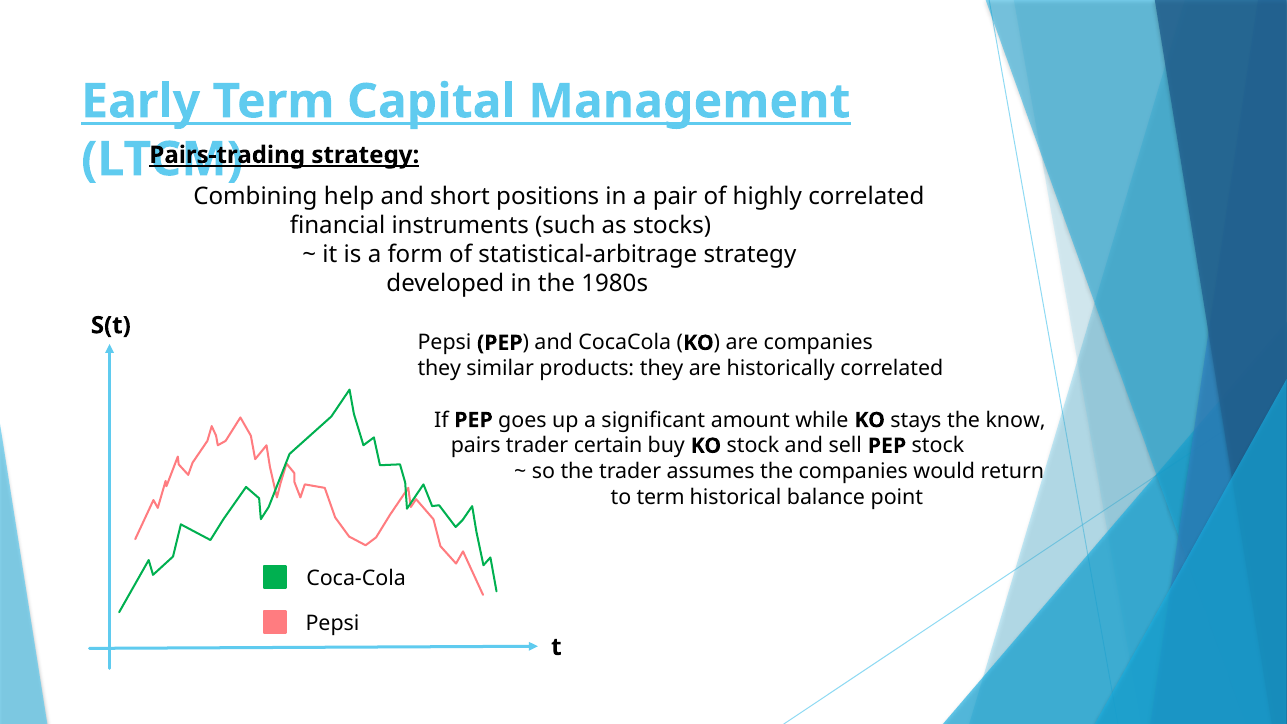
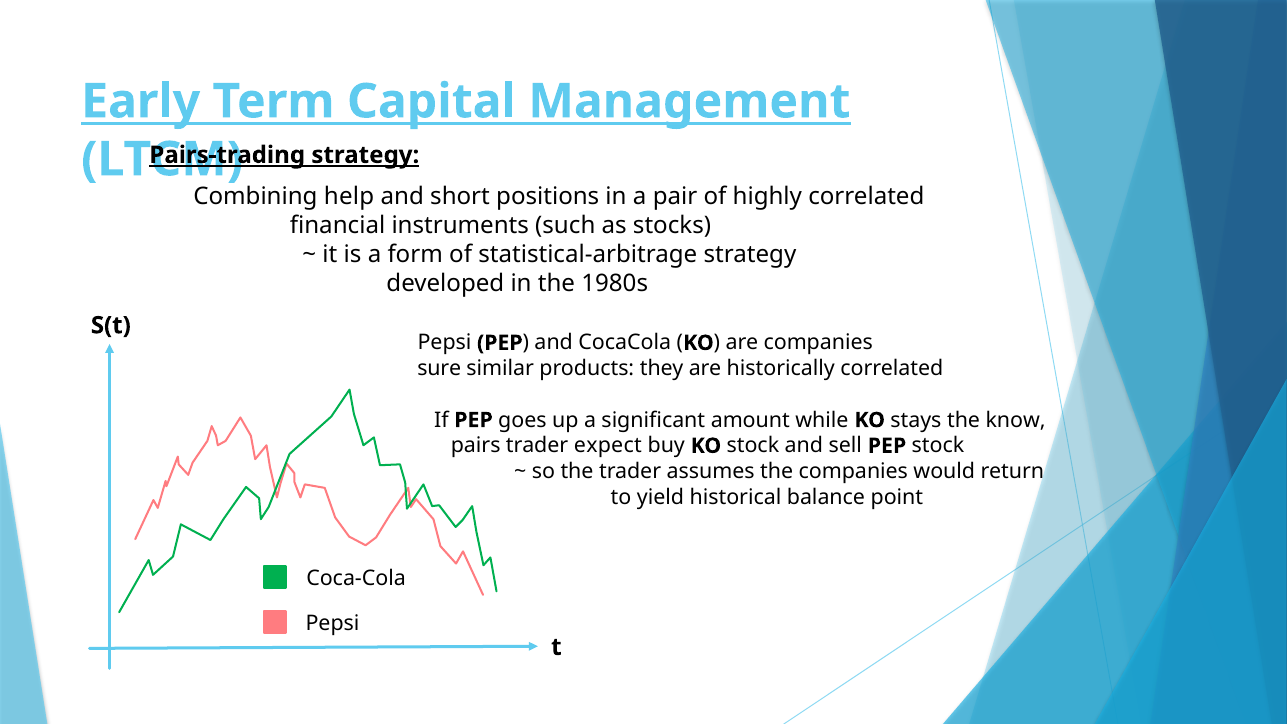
they: they -> sure (439, 369)
certain: certain -> expect (608, 446)
to term: term -> yield (660, 497)
